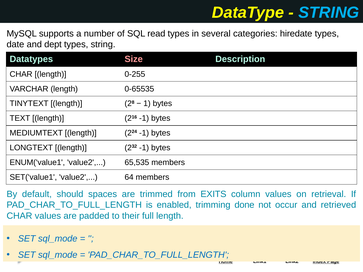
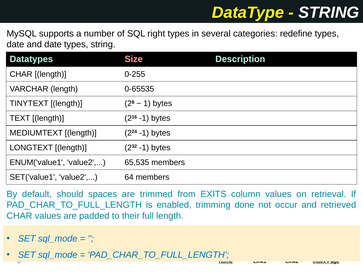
STRING colour: light blue -> white (329, 13)
read: read -> right (156, 34)
hiredate: hiredate -> redefine (296, 34)
and dept: dept -> date (53, 45)
